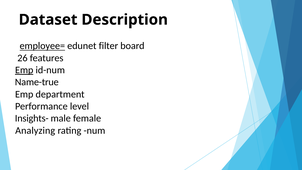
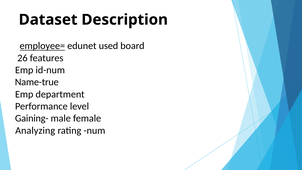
filter: filter -> used (108, 46)
Emp underline: present -> none (24, 70)
Insights-: Insights- -> Gaining- (32, 118)
